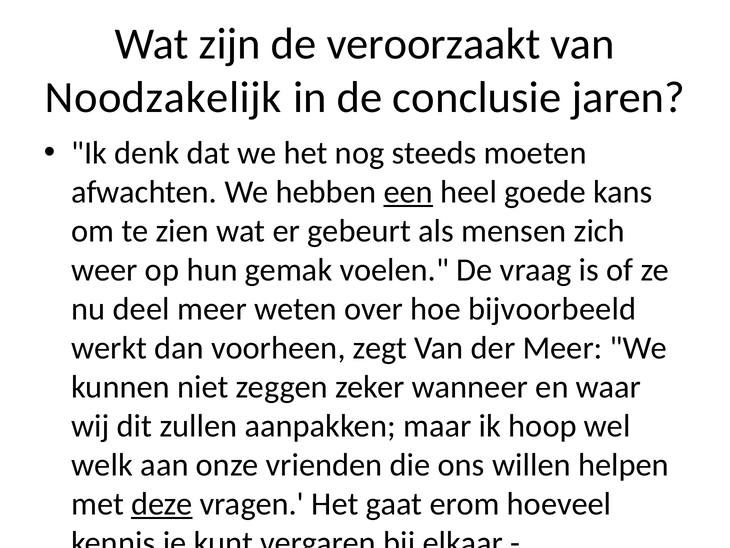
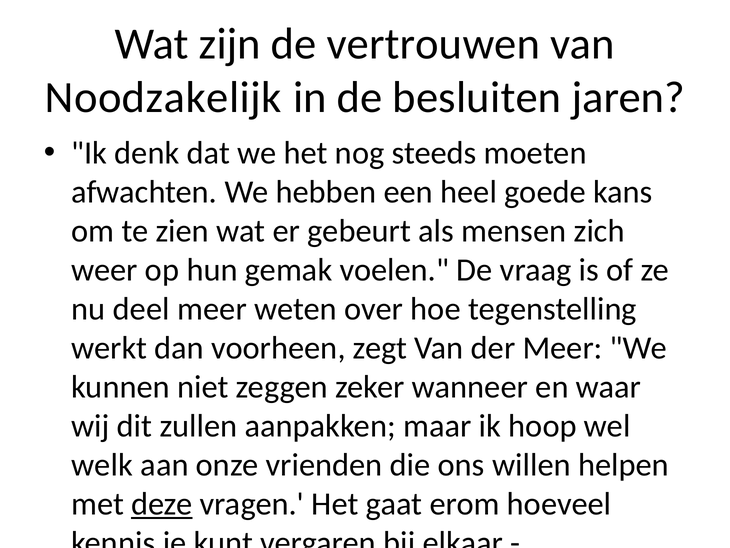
veroorzaakt: veroorzaakt -> vertrouwen (433, 44)
conclusie: conclusie -> besluiten (477, 97)
een underline: present -> none (408, 192)
hoe bijvoorbeeld: bijvoorbeeld -> tegenstelling (552, 309)
